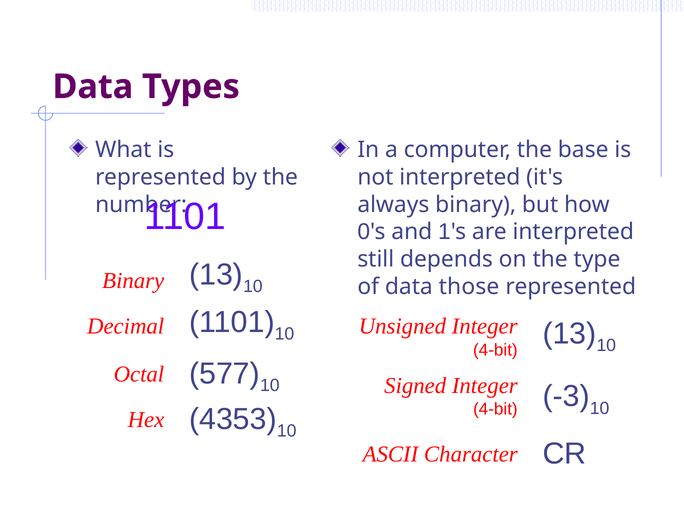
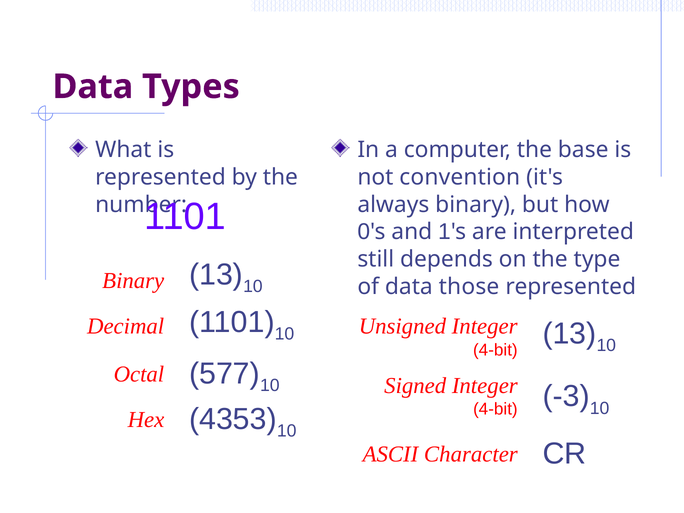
not interpreted: interpreted -> convention (460, 177)
